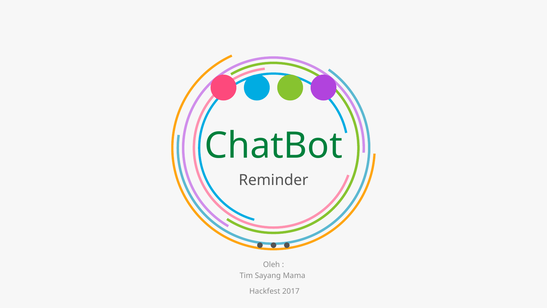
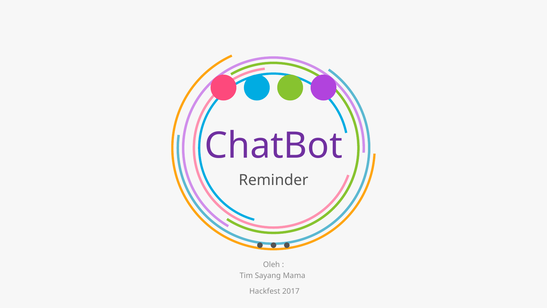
ChatBot colour: green -> purple (273, 146)
